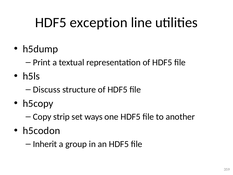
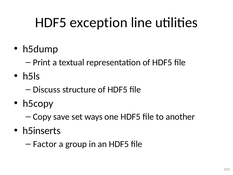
strip: strip -> save (61, 117)
h5codon: h5codon -> h5inserts (42, 130)
Inherit: Inherit -> Factor (45, 144)
